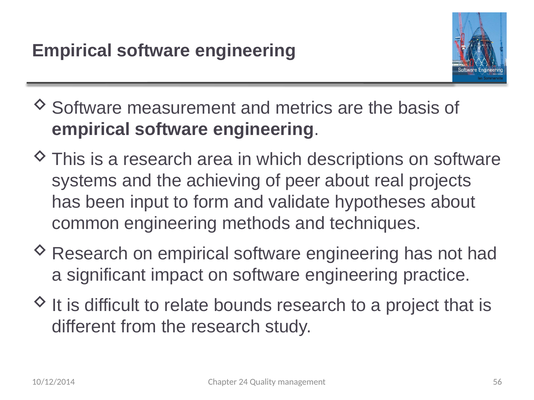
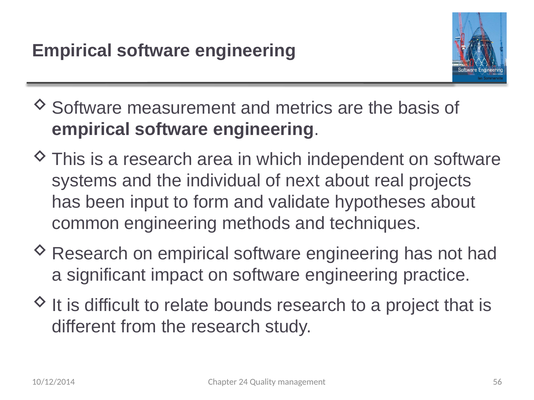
descriptions: descriptions -> independent (356, 160)
achieving: achieving -> individual (224, 181)
peer: peer -> next (303, 181)
